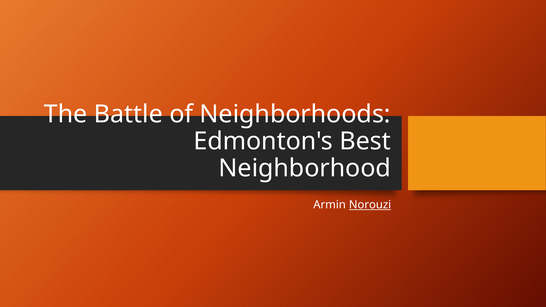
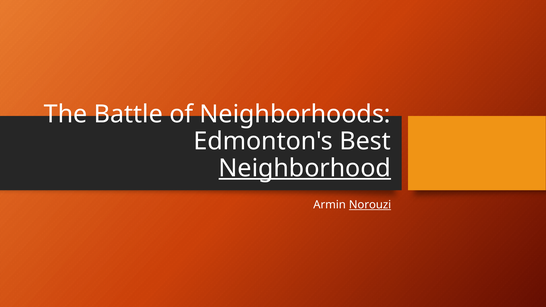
Neighborhood underline: none -> present (305, 168)
